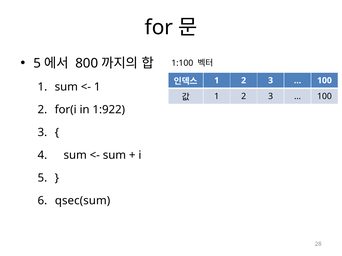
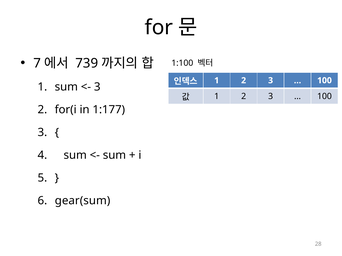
5: 5 -> 7 (37, 63)
800: 800 -> 739 (87, 63)
1: 1 -> 3 (97, 87)
1:922: 1:922 -> 1:177 (109, 110)
qsec(sum: qsec(sum -> gear(sum (83, 201)
